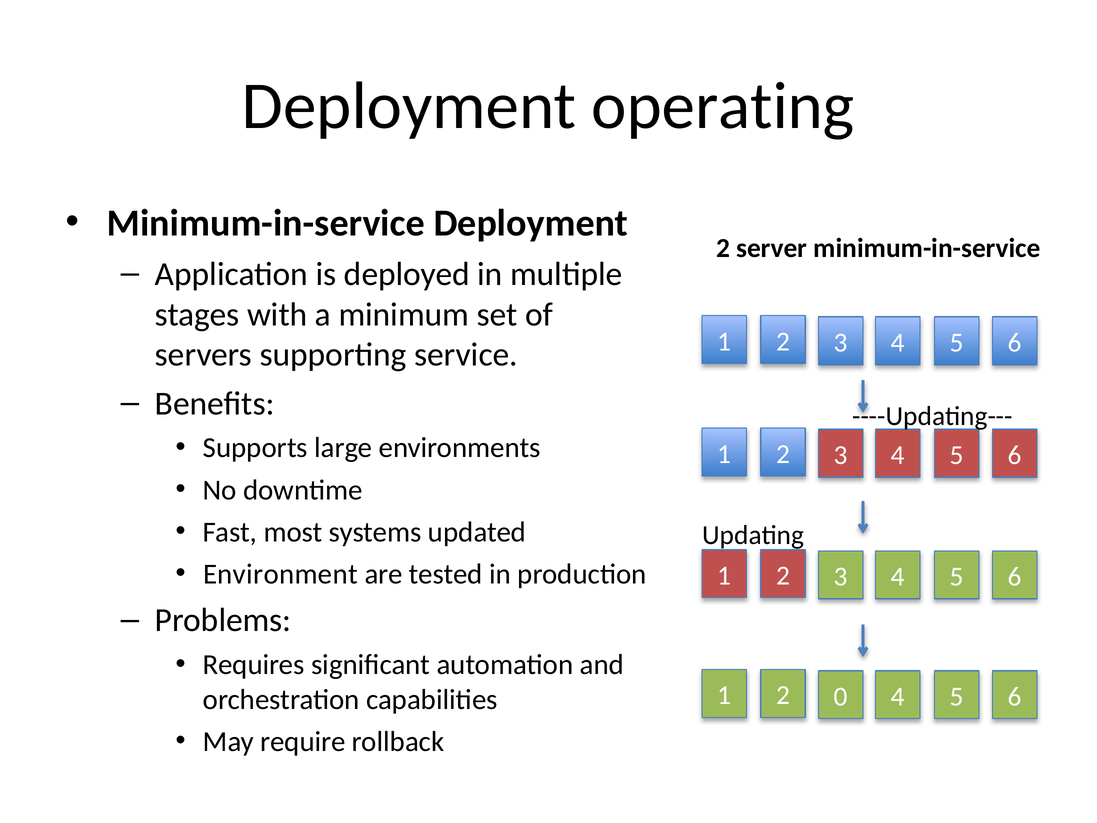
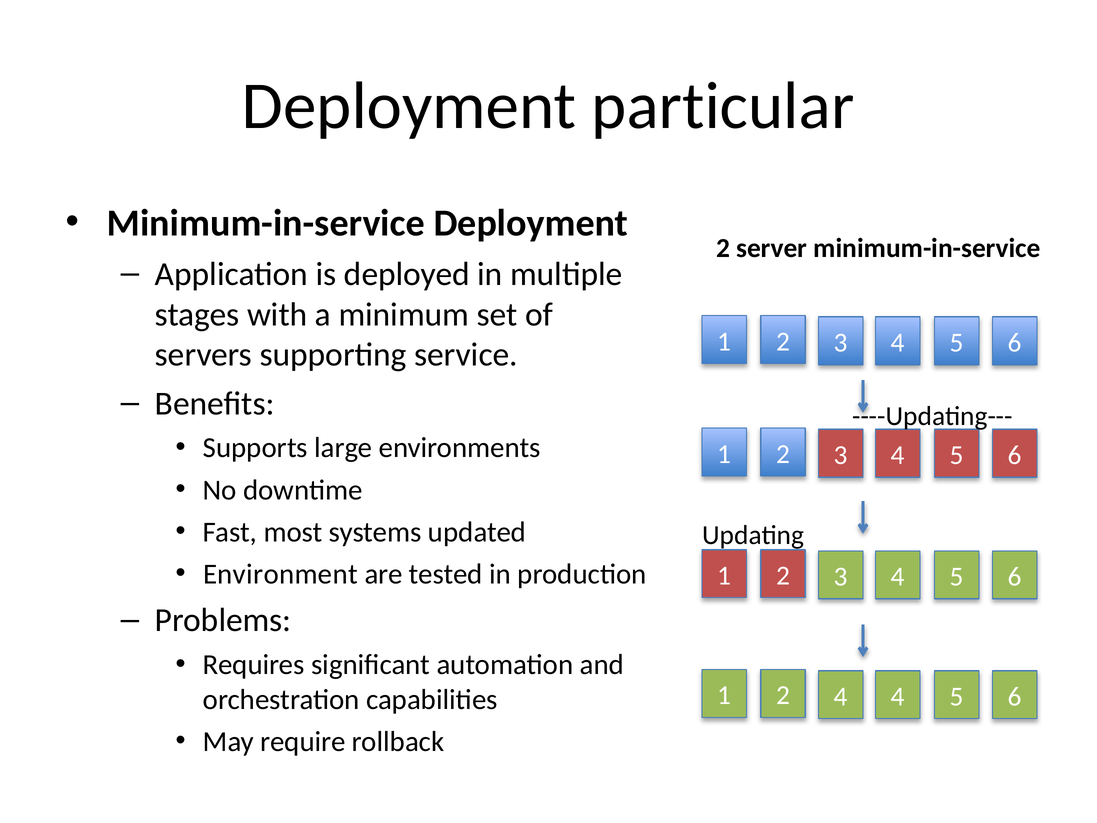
operating: operating -> particular (723, 106)
2 0: 0 -> 4 (841, 696)
